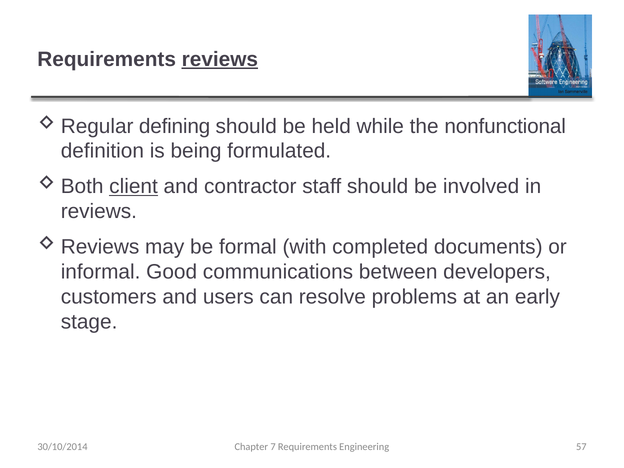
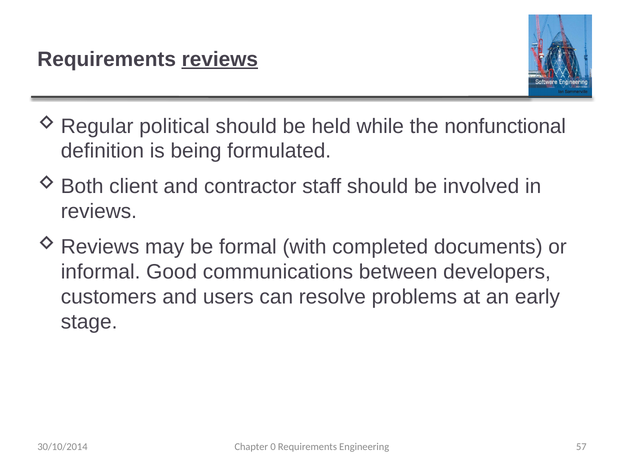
defining: defining -> political (174, 126)
client underline: present -> none (134, 186)
7: 7 -> 0 (273, 447)
